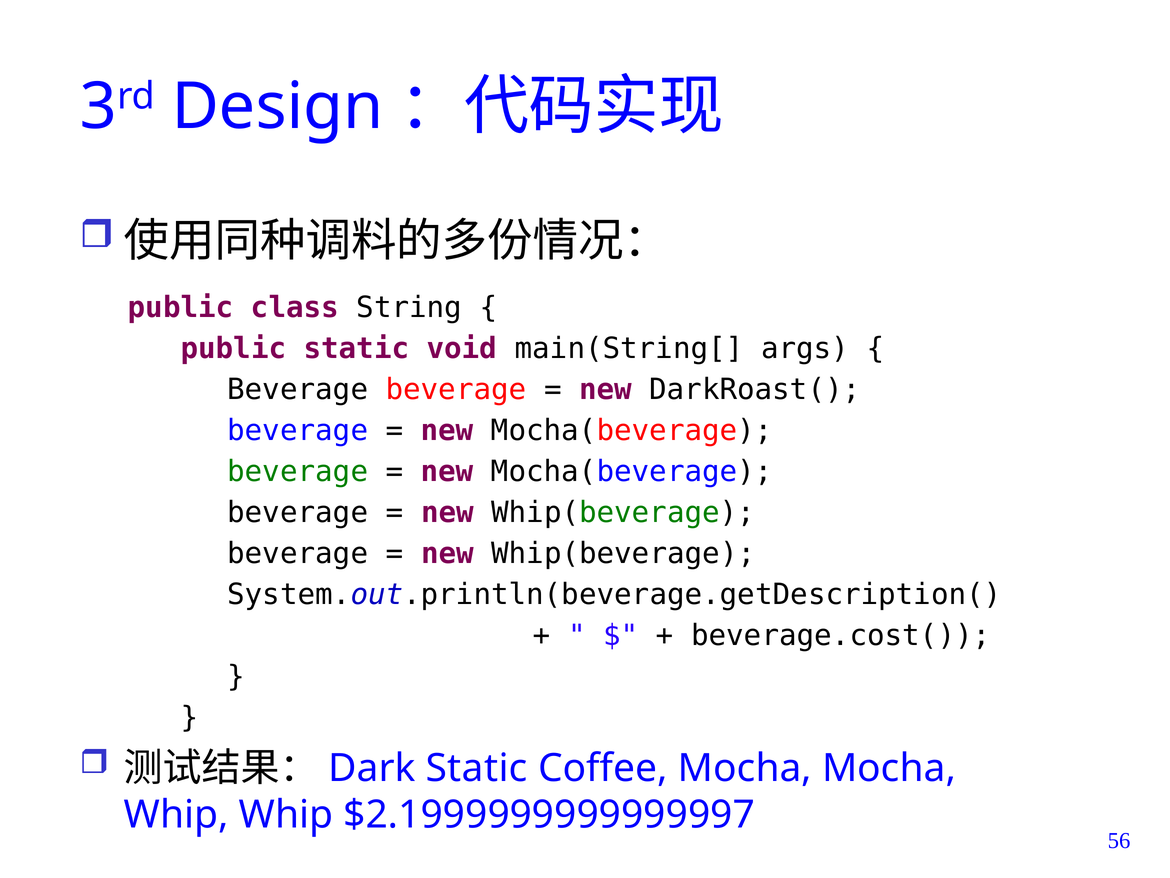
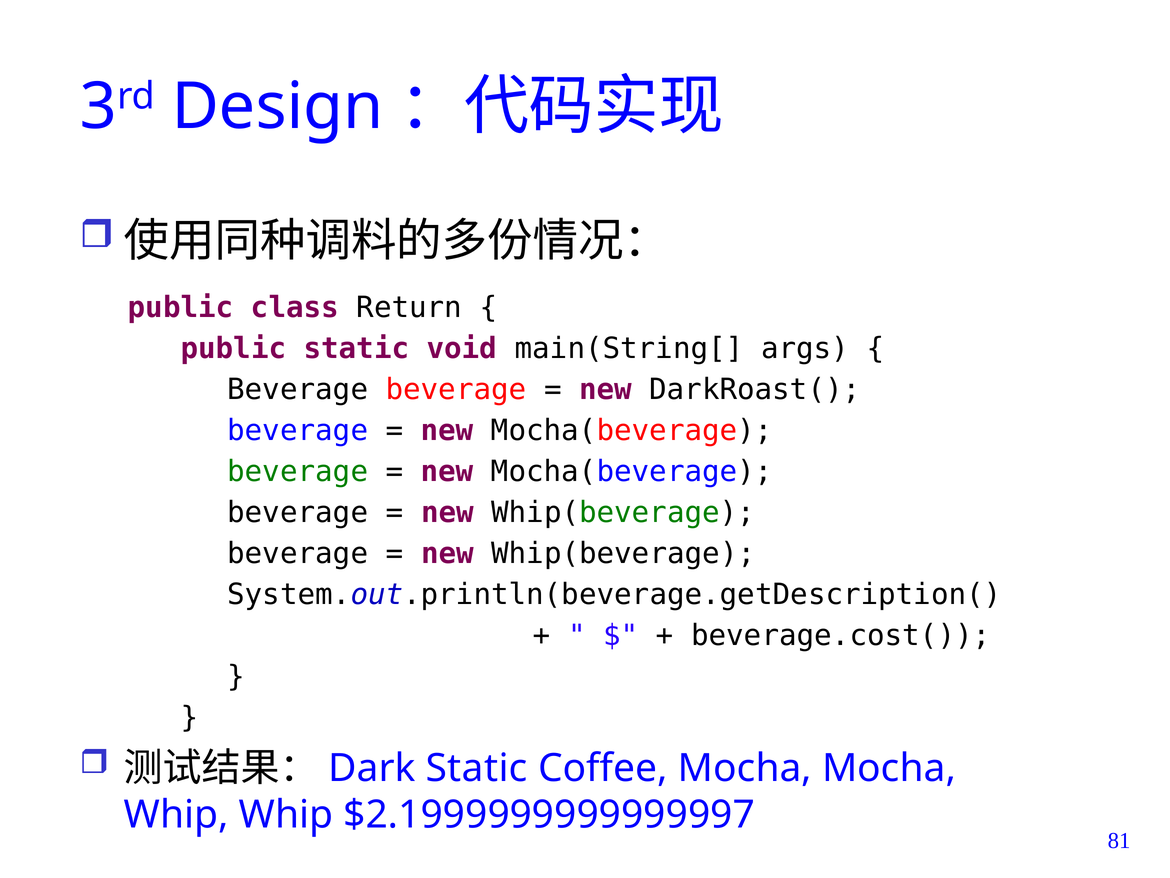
String: String -> Return (409, 307)
56: 56 -> 81 (1119, 840)
